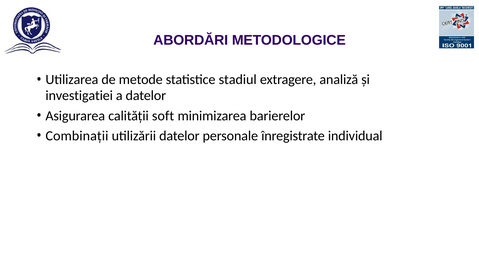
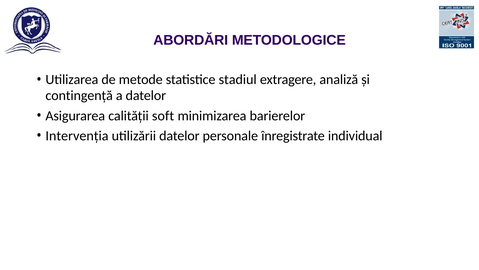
investigatiei: investigatiei -> contingență (79, 95)
Combinații: Combinații -> Intervenția (77, 136)
